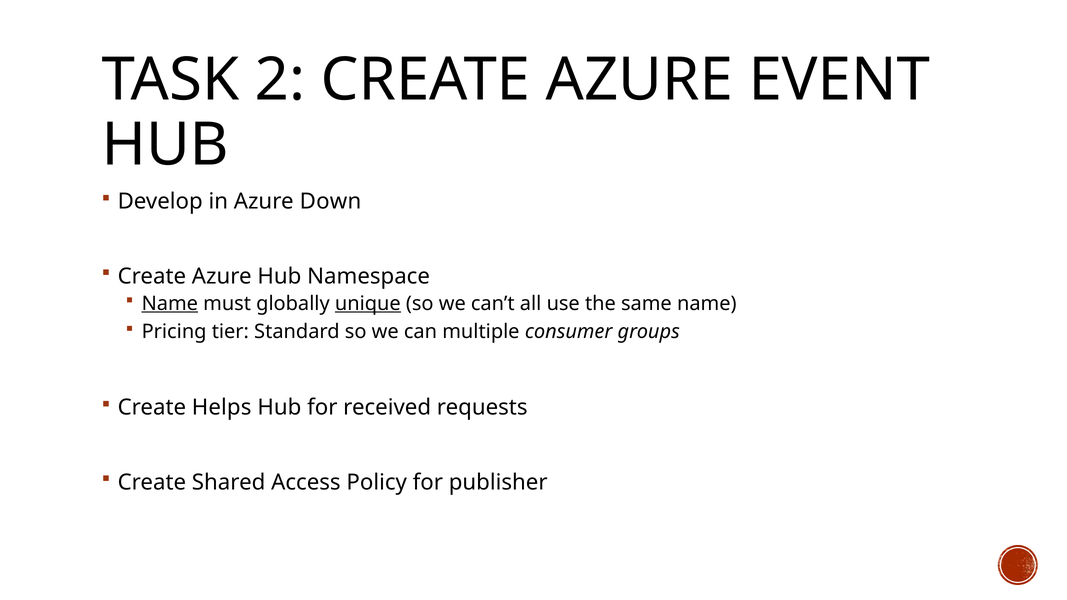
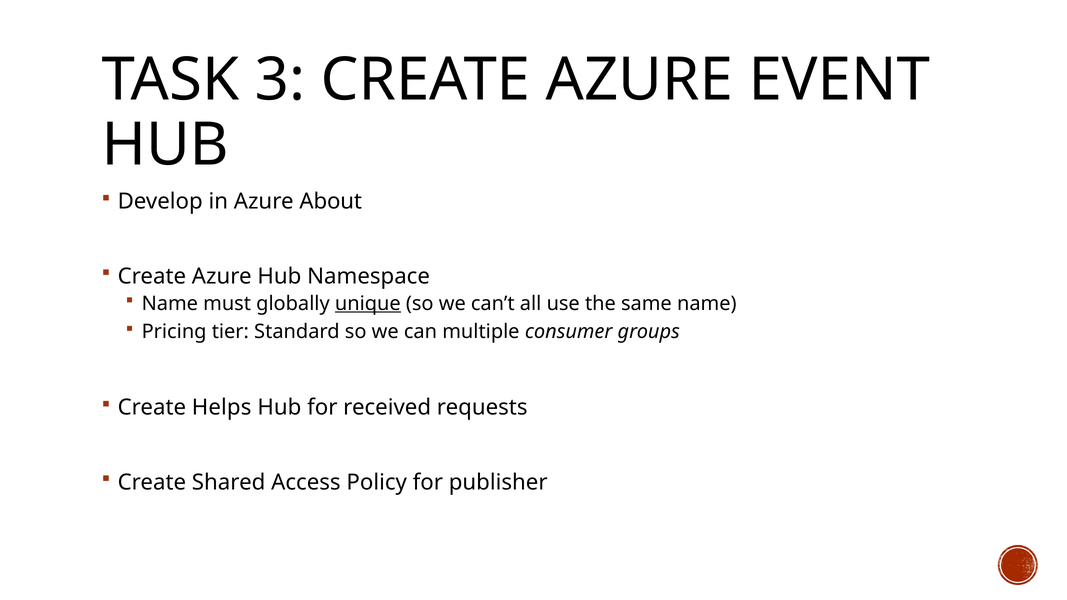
2: 2 -> 3 (280, 80)
Down: Down -> About (331, 202)
Name underline: present -> none (170, 304)
